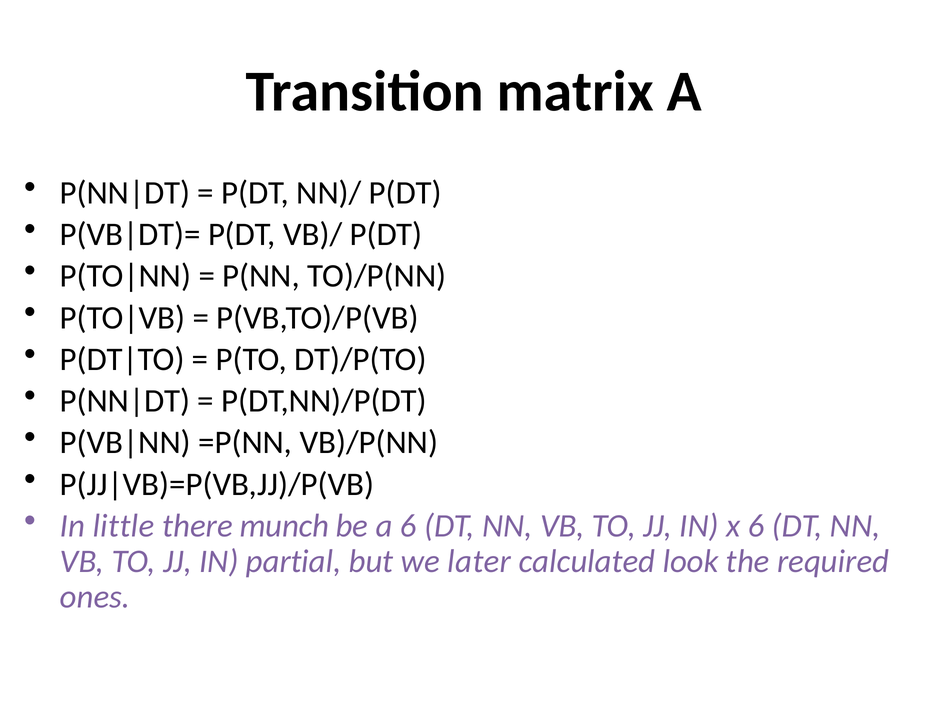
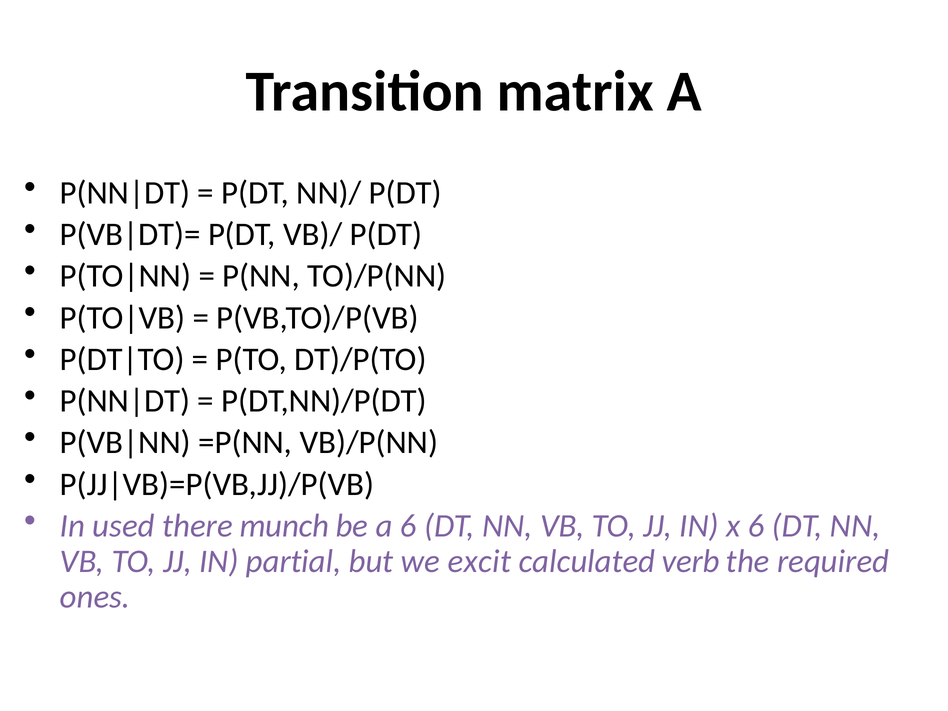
little: little -> used (124, 526)
later: later -> excit (479, 561)
look: look -> verb (691, 561)
